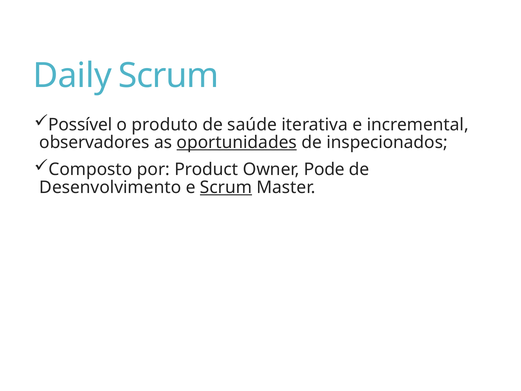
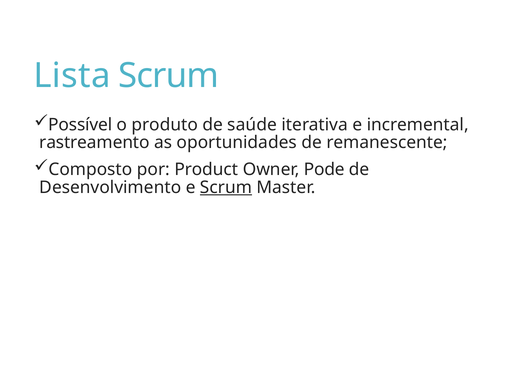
Daily: Daily -> Lista (72, 75)
observadores: observadores -> rastreamento (94, 142)
oportunidades underline: present -> none (237, 142)
inspecionados: inspecionados -> remanescente (387, 142)
